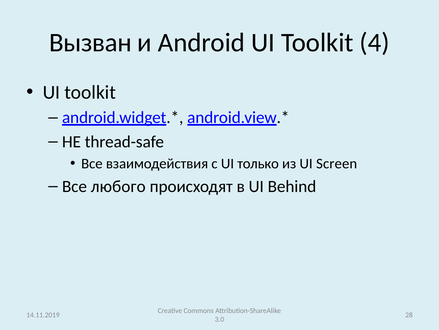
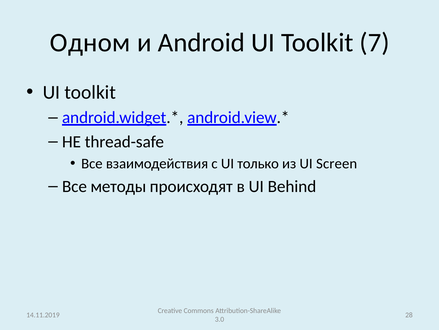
Вызван: Вызван -> Одном (90, 42)
4: 4 -> 7 (375, 42)
любого: любого -> методы (118, 186)
